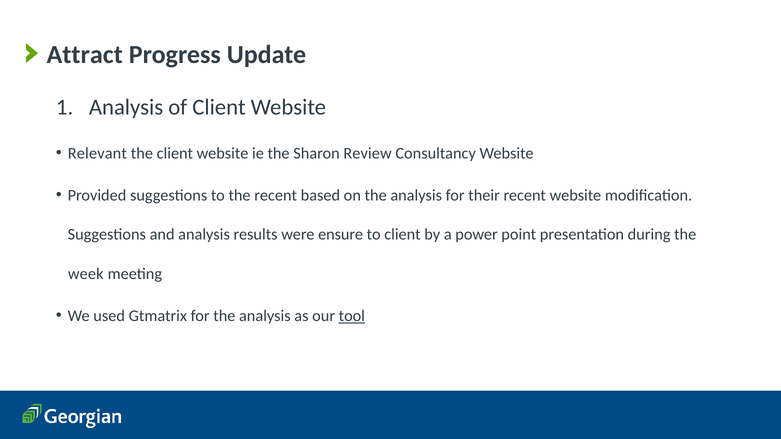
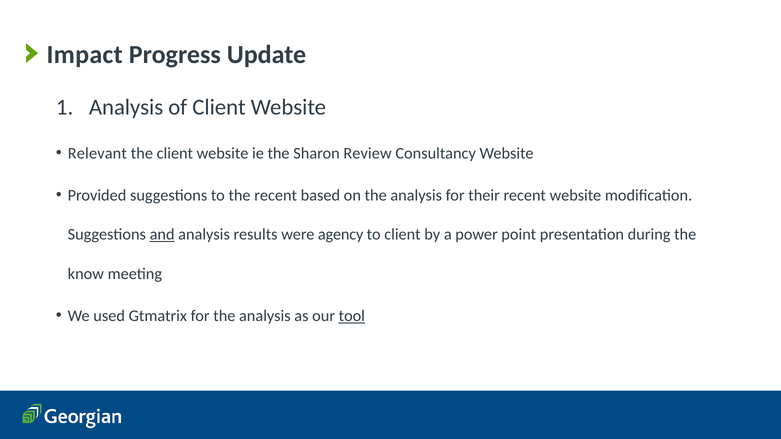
Attract: Attract -> Impact (85, 55)
and underline: none -> present (162, 235)
ensure: ensure -> agency (341, 235)
week: week -> know (86, 274)
